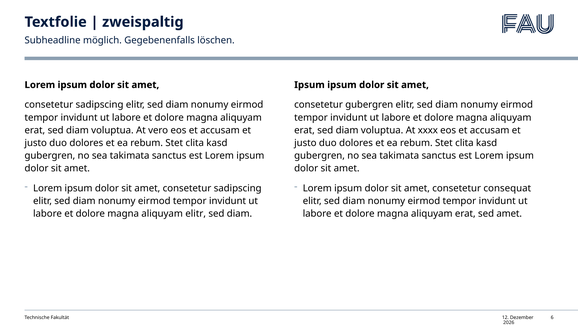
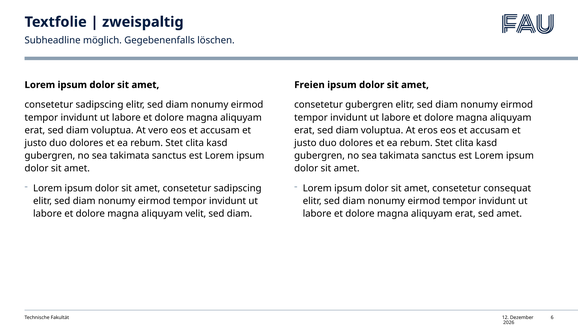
Ipsum: Ipsum -> Freien (309, 85)
xxxx: xxxx -> eros (428, 130)
aliquyam elitr: elitr -> velit (196, 214)
